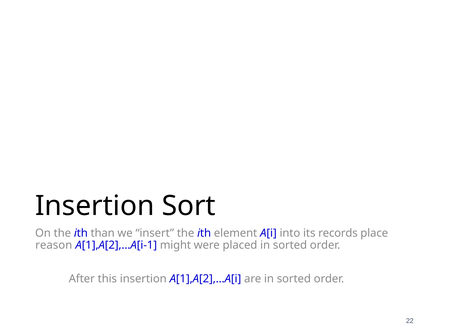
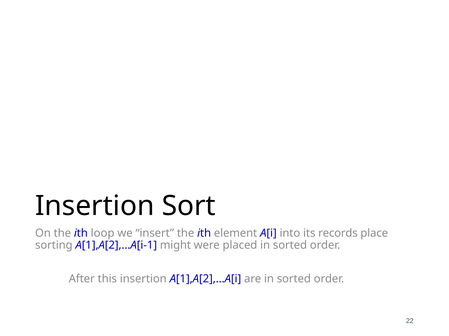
than: than -> loop (103, 234)
reason: reason -> sorting (54, 246)
